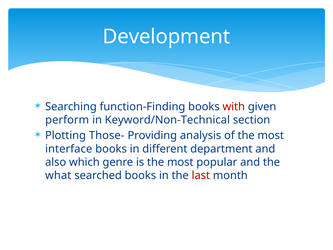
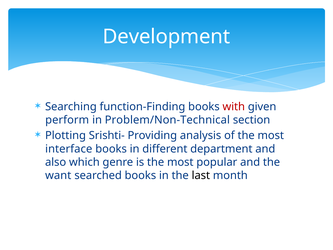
Keyword/Non-Technical: Keyword/Non-Technical -> Problem/Non-Technical (167, 120)
Those-: Those- -> Srishti- (107, 135)
what: what -> want (58, 175)
last colour: red -> black (201, 175)
